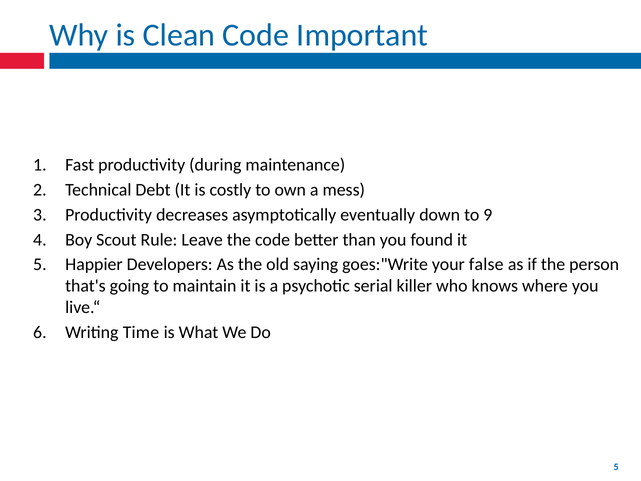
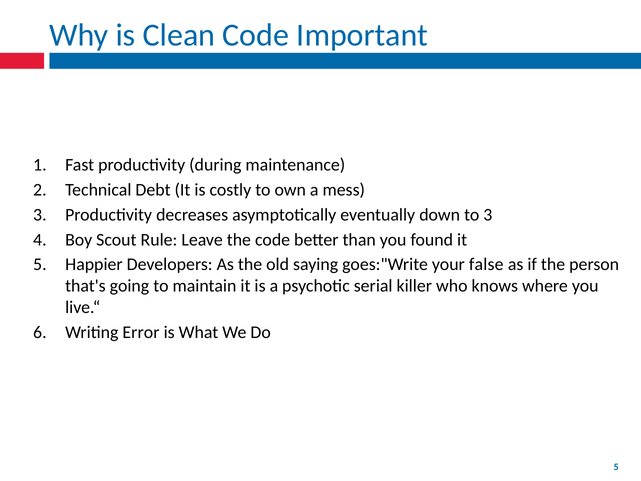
to 9: 9 -> 3 (488, 215)
Time: Time -> Error (141, 332)
